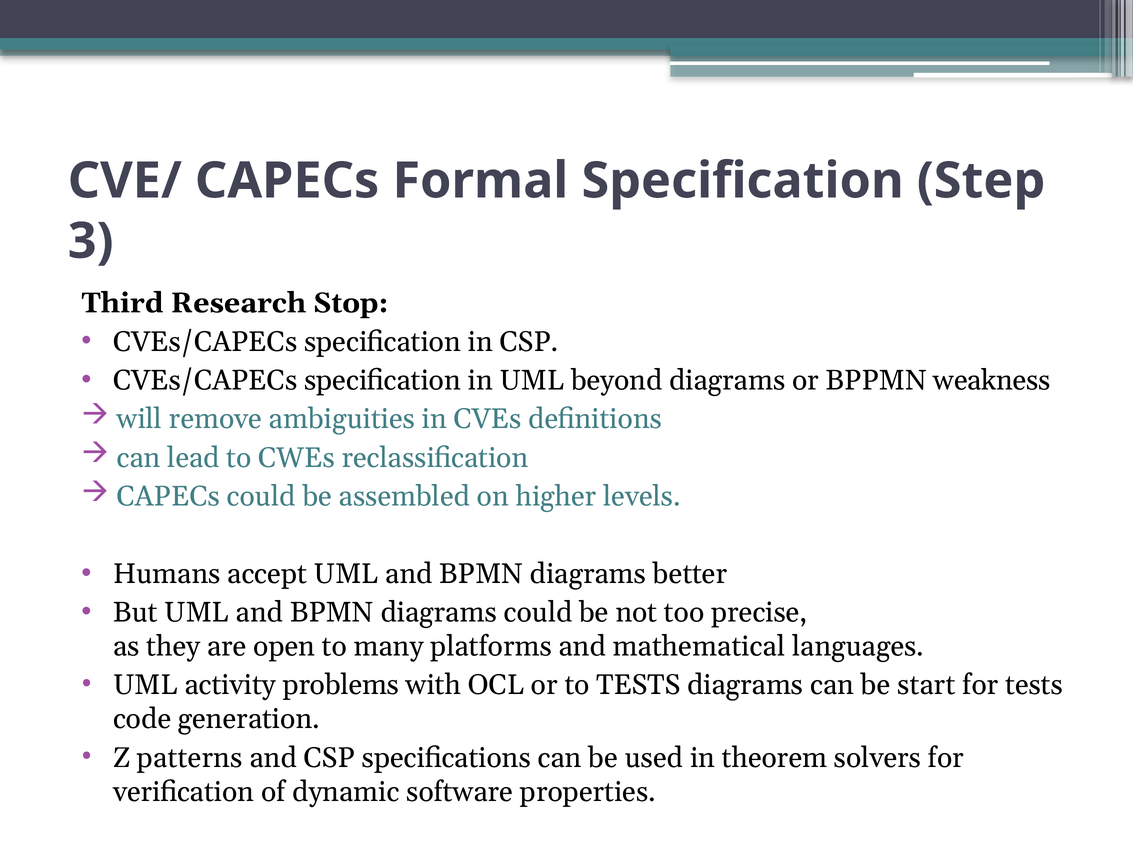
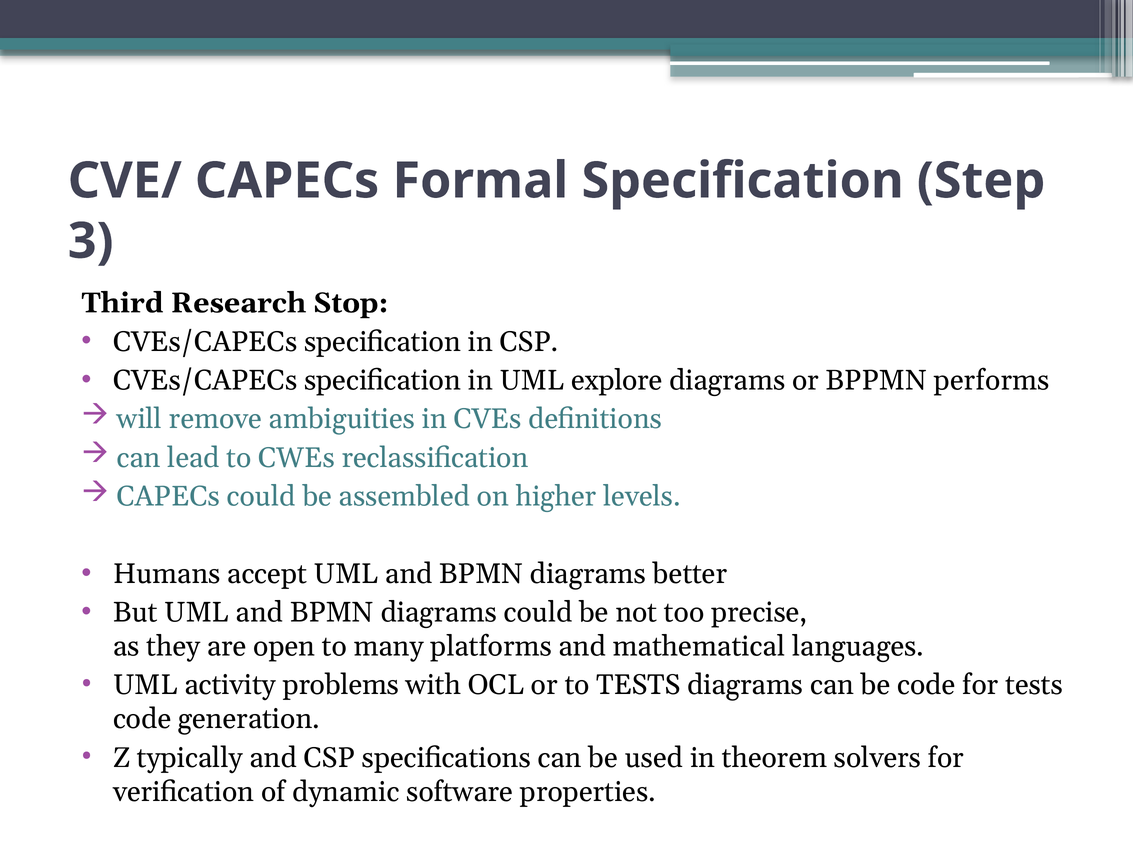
beyond: beyond -> explore (617, 381)
weakness: weakness -> performs (992, 381)
be start: start -> code (926, 686)
patterns: patterns -> typically (190, 758)
